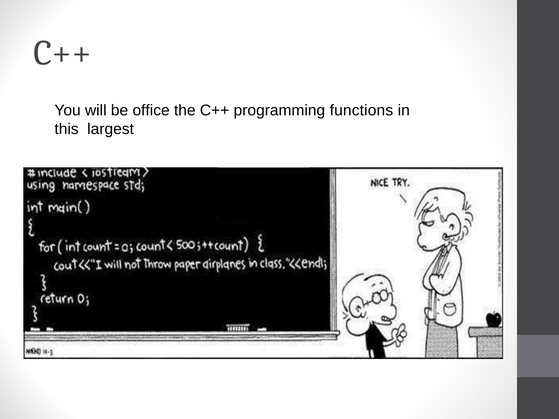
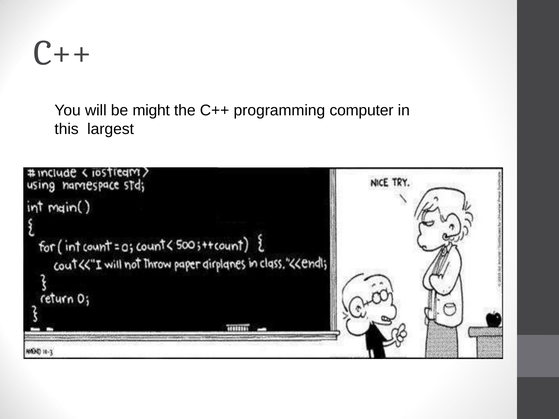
office: office -> might (151, 111)
functions: functions -> computer (362, 111)
